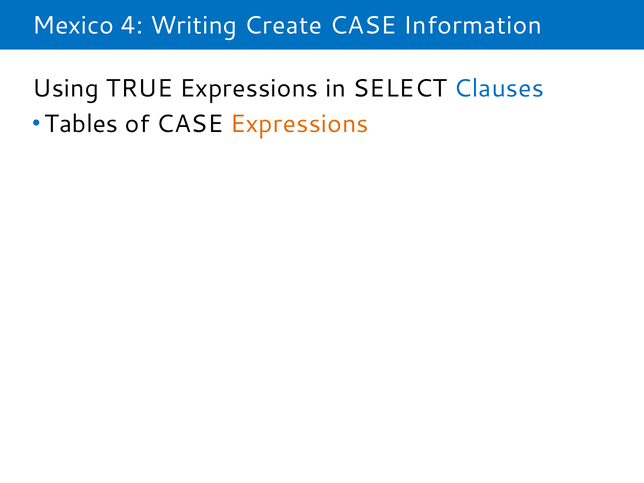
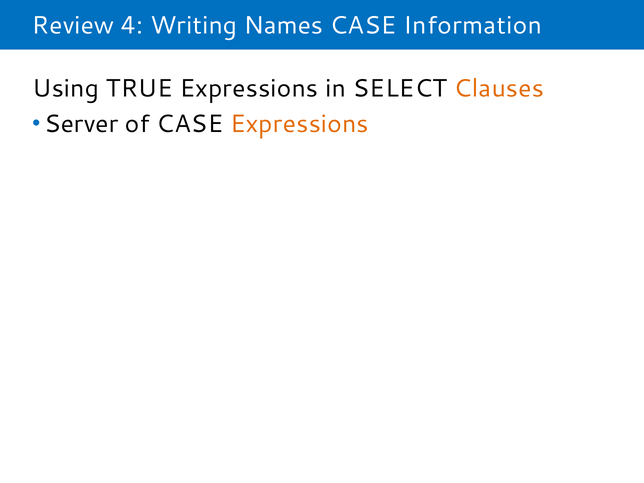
Mexico: Mexico -> Review (73, 25)
Create: Create -> Names (284, 25)
Clauses colour: blue -> orange (499, 89)
Tables: Tables -> Server (81, 124)
